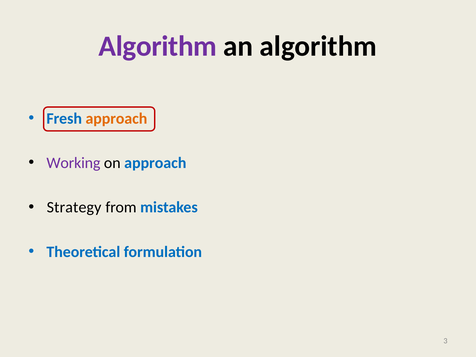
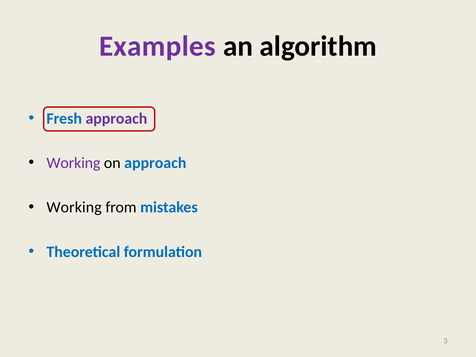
Algorithm: Algorithm -> Examples (157, 46)
approach colour: orange -> purple (116, 119)
Strategy: Strategy -> Working (74, 207)
